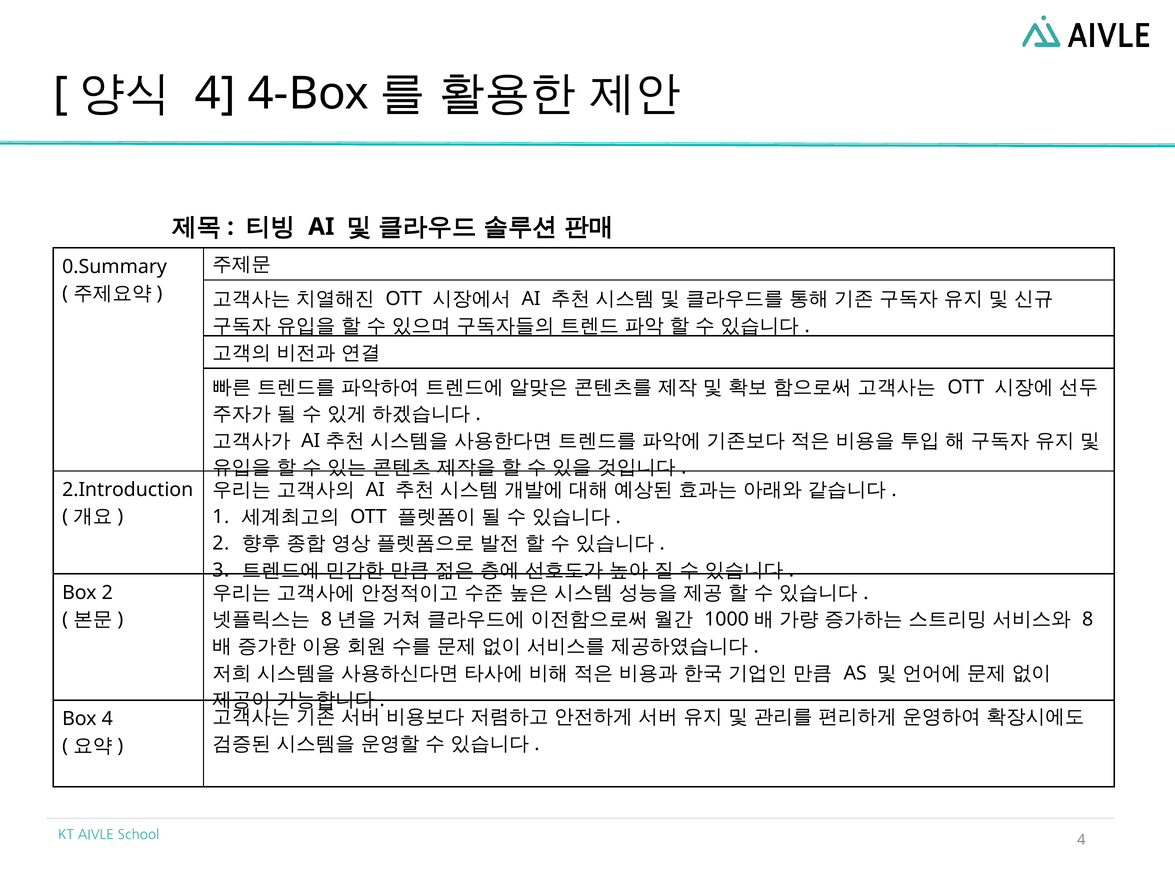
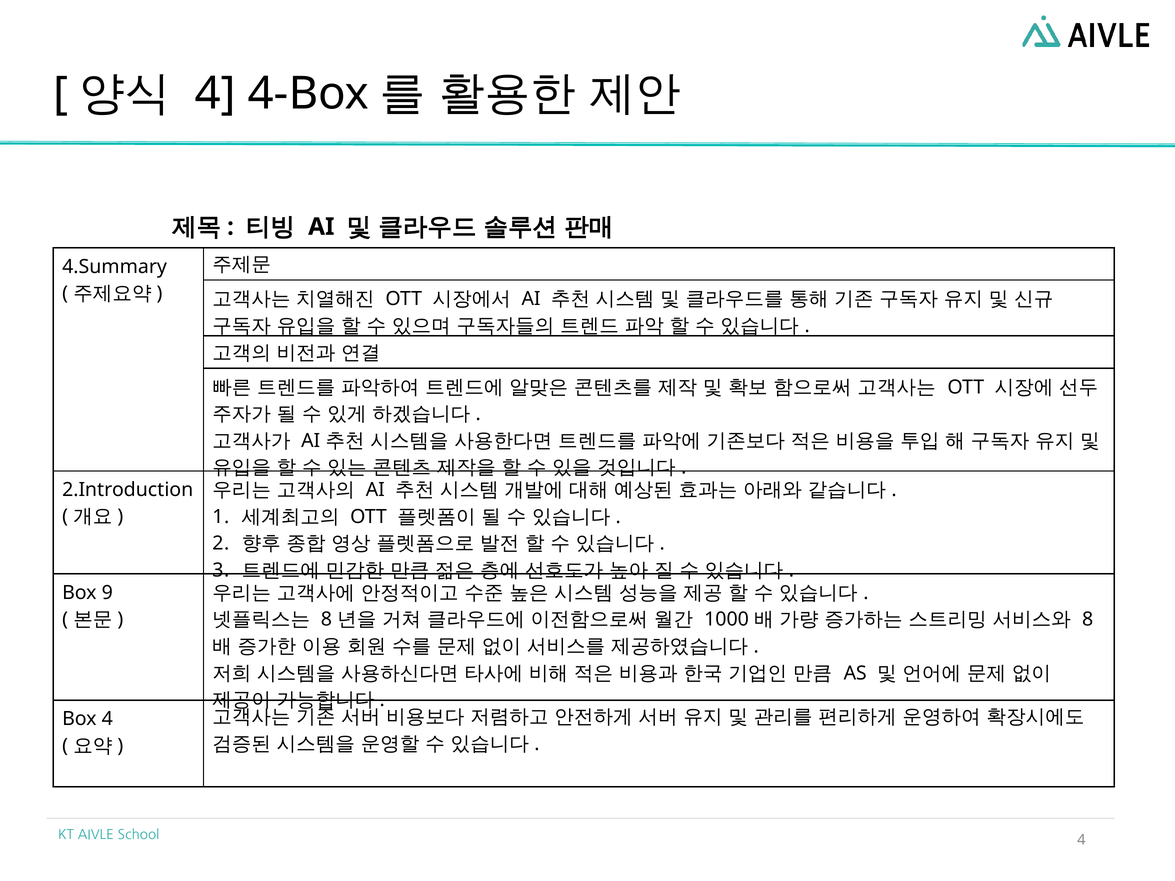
0.Summary: 0.Summary -> 4.Summary (115, 267)
Box 2: 2 -> 9 (107, 593)
